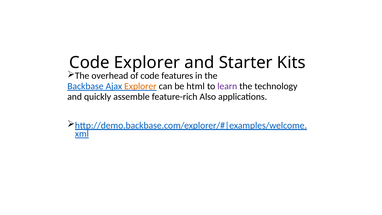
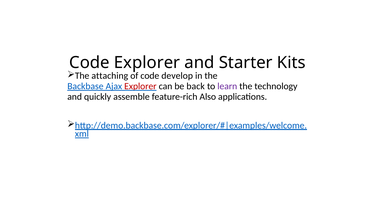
overhead: overhead -> attaching (110, 76)
features: features -> develop (177, 76)
Explorer colour: orange -> red (140, 86)
html: html -> back (196, 86)
